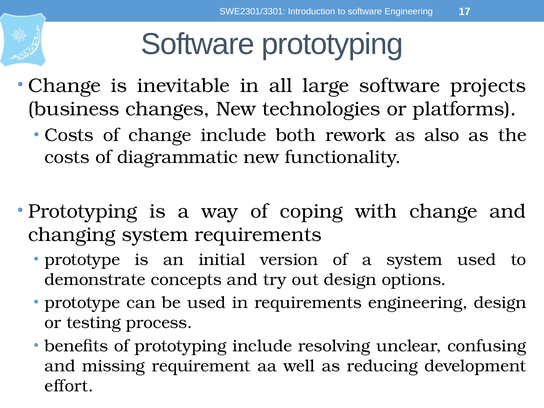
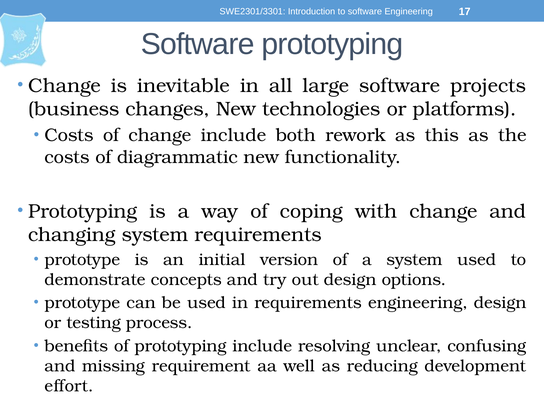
also: also -> this (442, 135)
